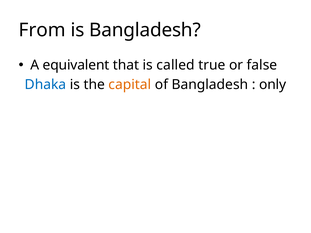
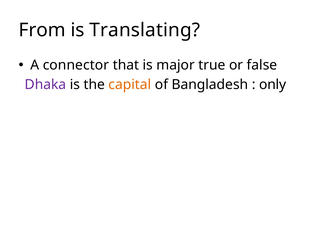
is Bangladesh: Bangladesh -> Translating (145, 30)
equivalent: equivalent -> connector (76, 65)
called: called -> major (176, 65)
Dhaka colour: blue -> purple (45, 85)
